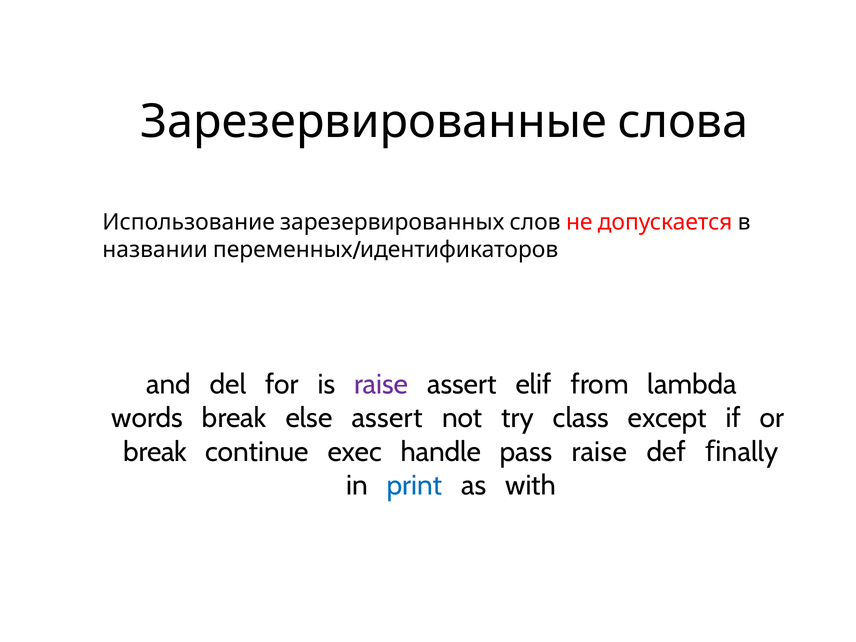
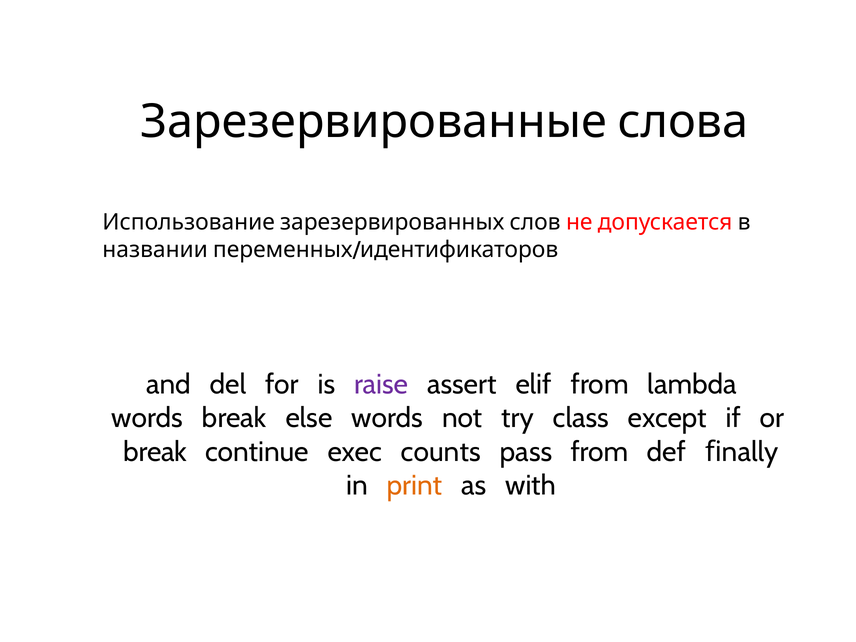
else assert: assert -> words (387, 418)
handle: handle -> counts (441, 452)
pass raise: raise -> from (600, 452)
print colour: blue -> orange (415, 486)
